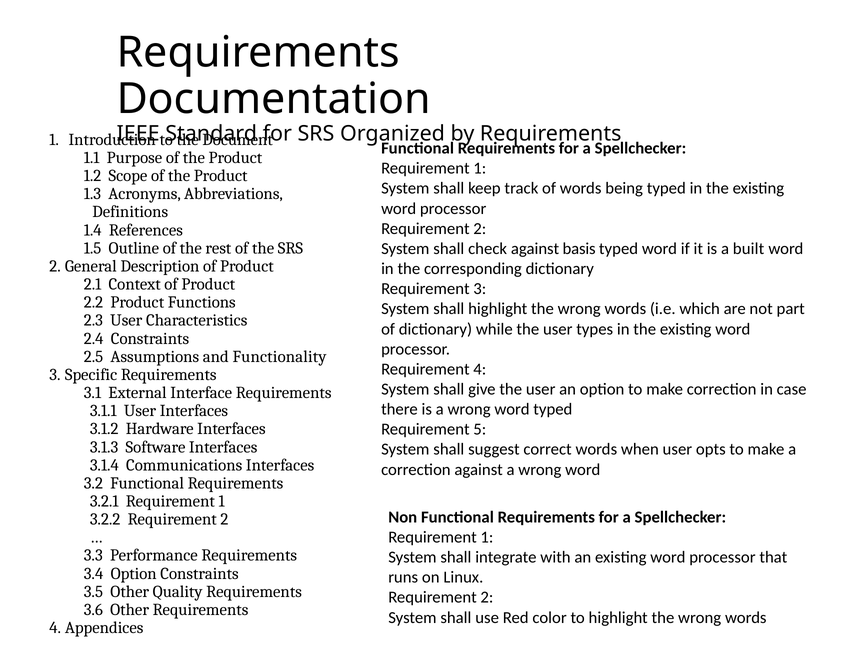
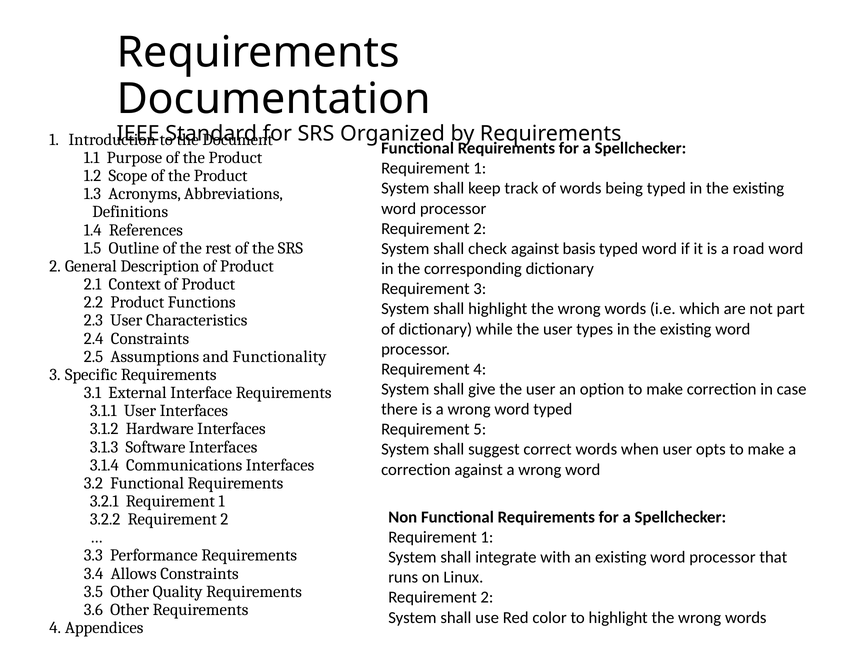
built: built -> road (749, 249)
3.4 Option: Option -> Allows (134, 574)
